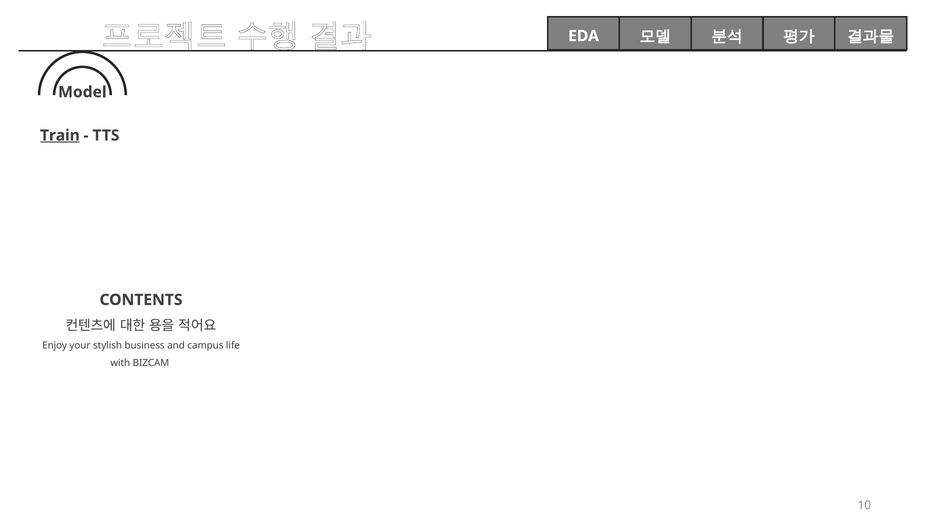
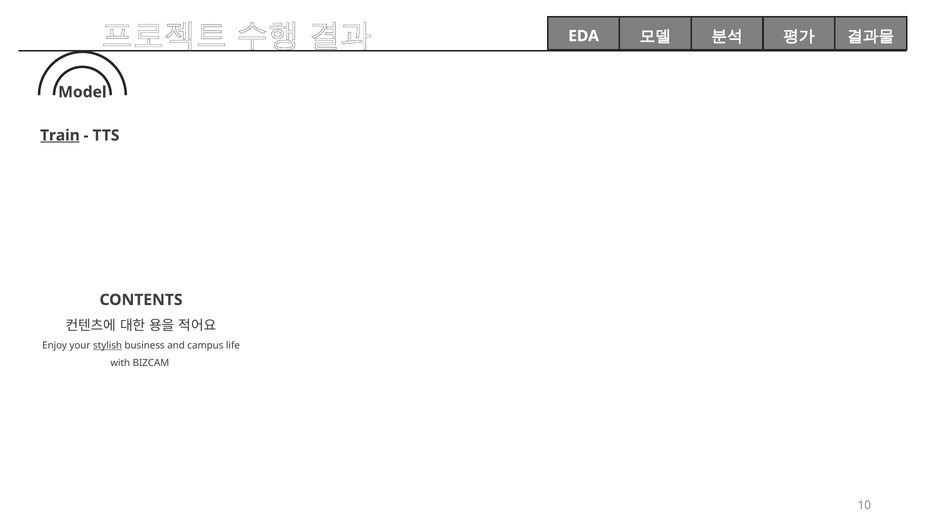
stylish underline: none -> present (108, 346)
